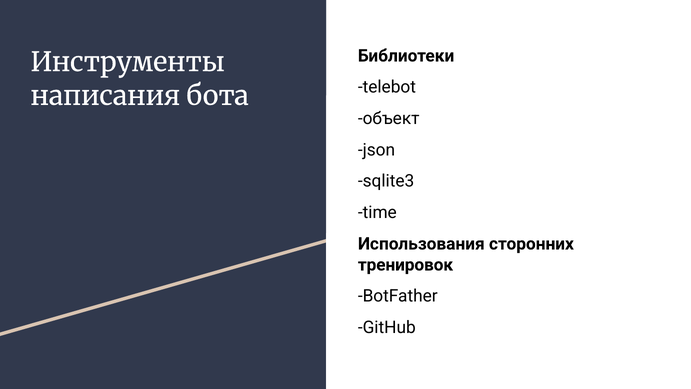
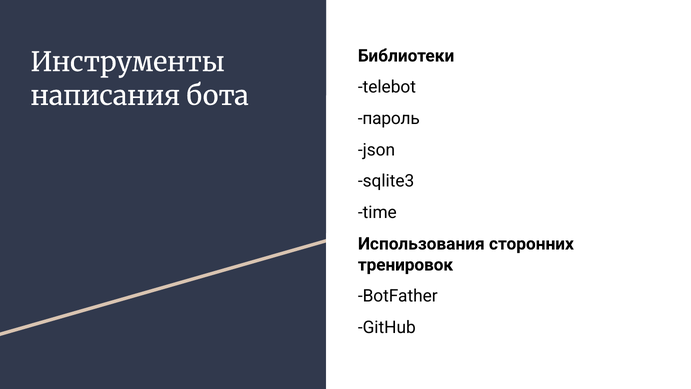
объект: объект -> пароль (389, 118)
